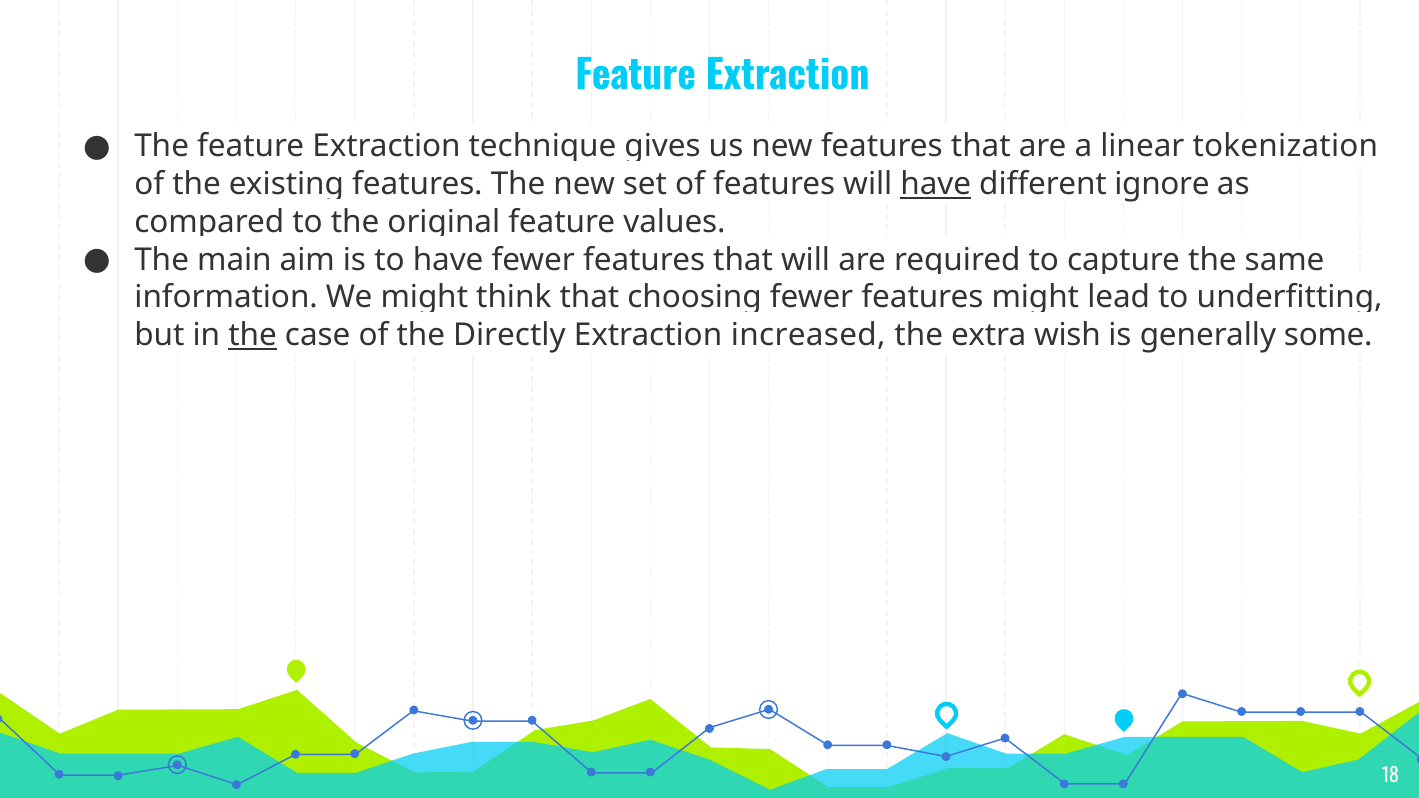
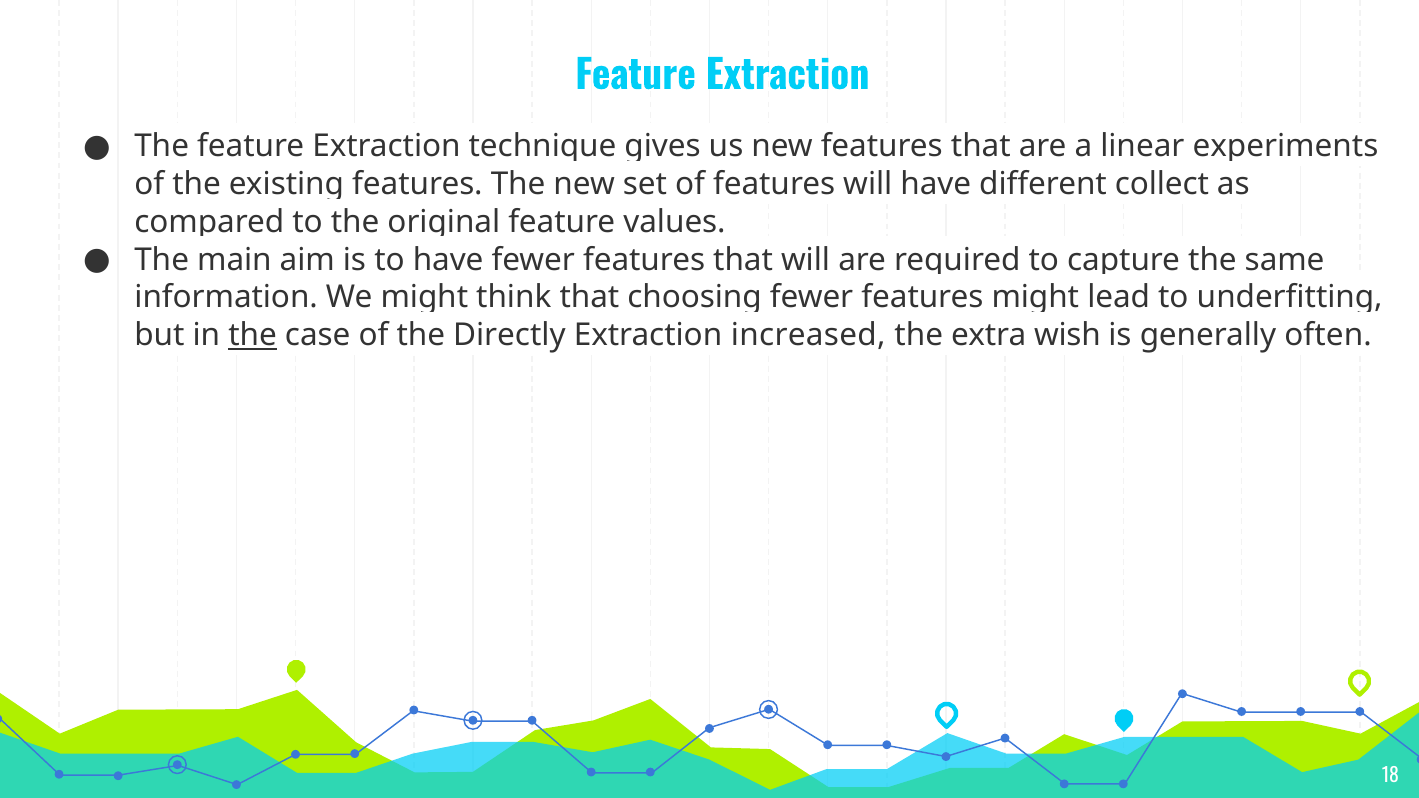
tokenization: tokenization -> experiments (1285, 146)
have underline: present -> none (936, 184)
ignore: ignore -> collect (1162, 184)
some: some -> often (1328, 335)
